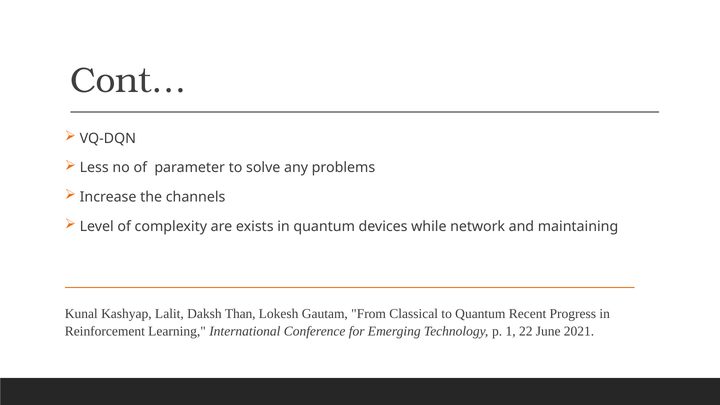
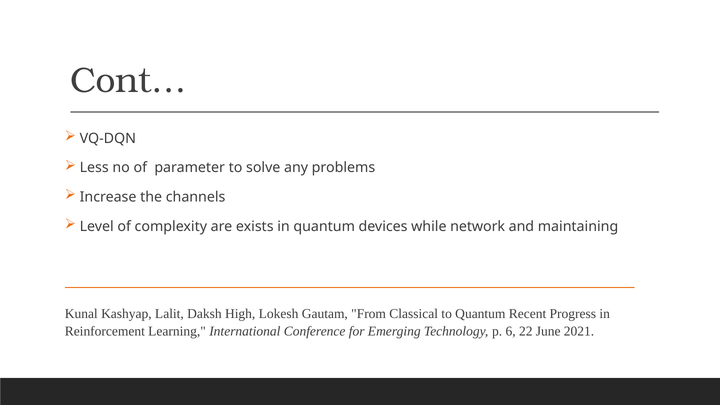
Than: Than -> High (240, 314)
1: 1 -> 6 (511, 331)
